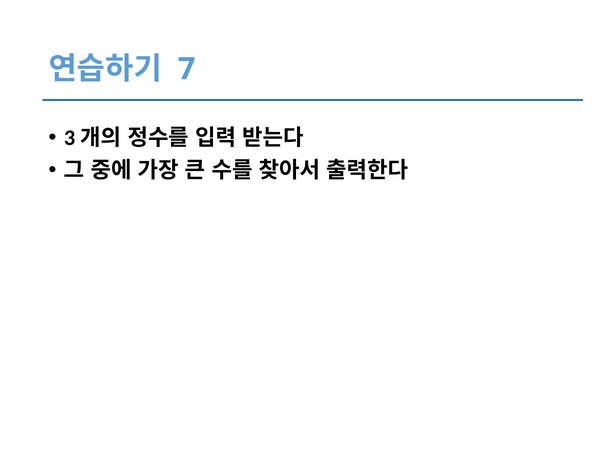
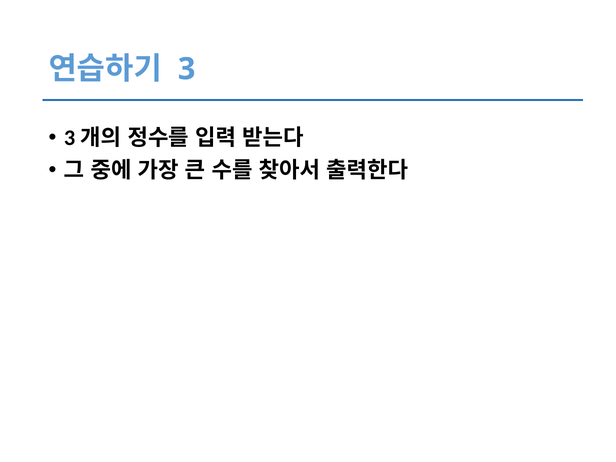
7: 7 -> 3 (187, 69)
